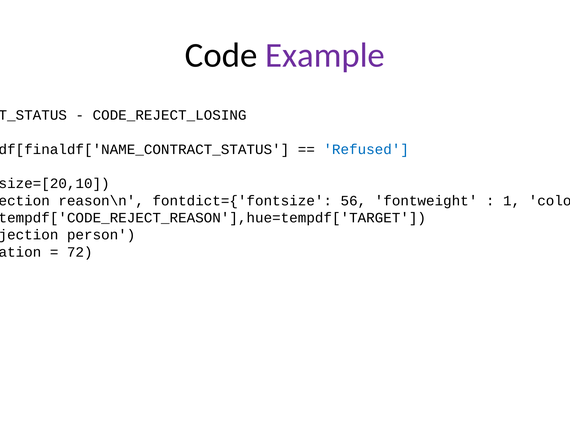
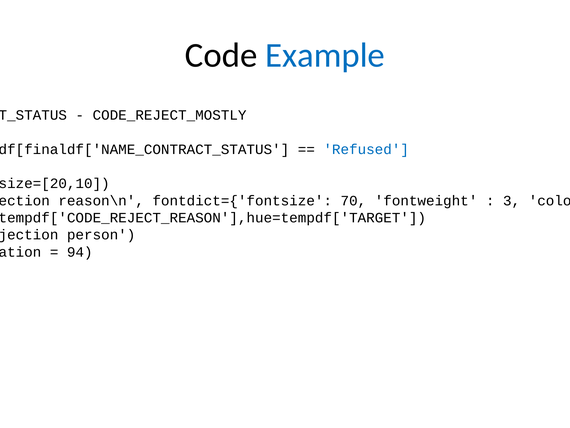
Example colour: purple -> blue (325, 55)
CODE_REJECT_LOSING: CODE_REJECT_LOSING -> CODE_REJECT_MOSTLY (170, 115)
56: 56 -> 70 (353, 200)
1: 1 -> 3 (512, 200)
72: 72 -> 94 (80, 252)
